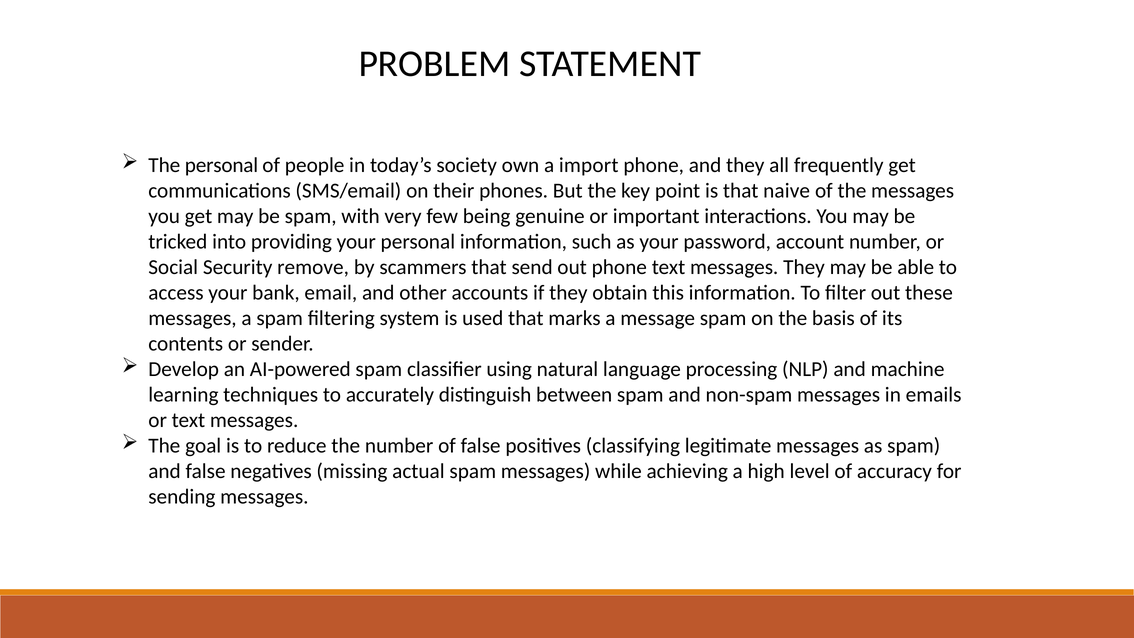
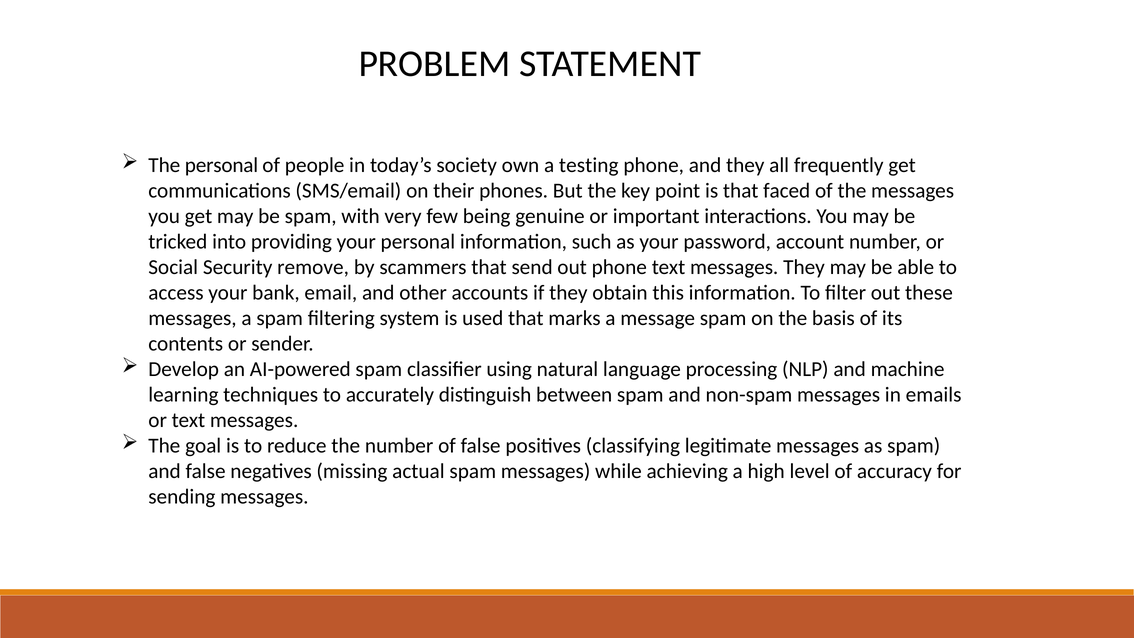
import: import -> testing (589, 165)
naive: naive -> faced (787, 191)
